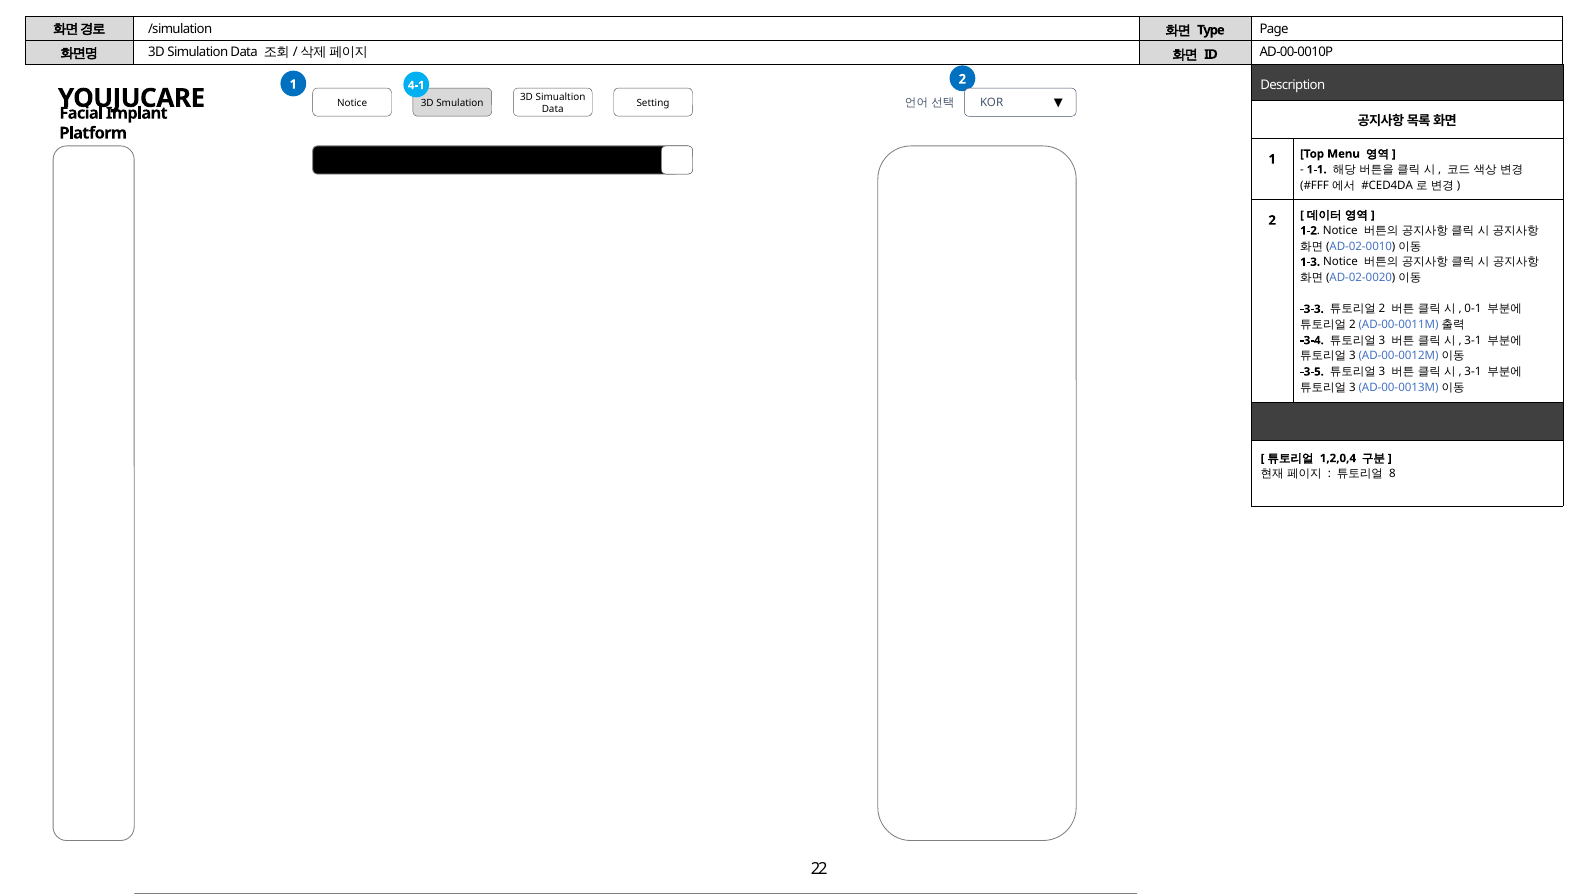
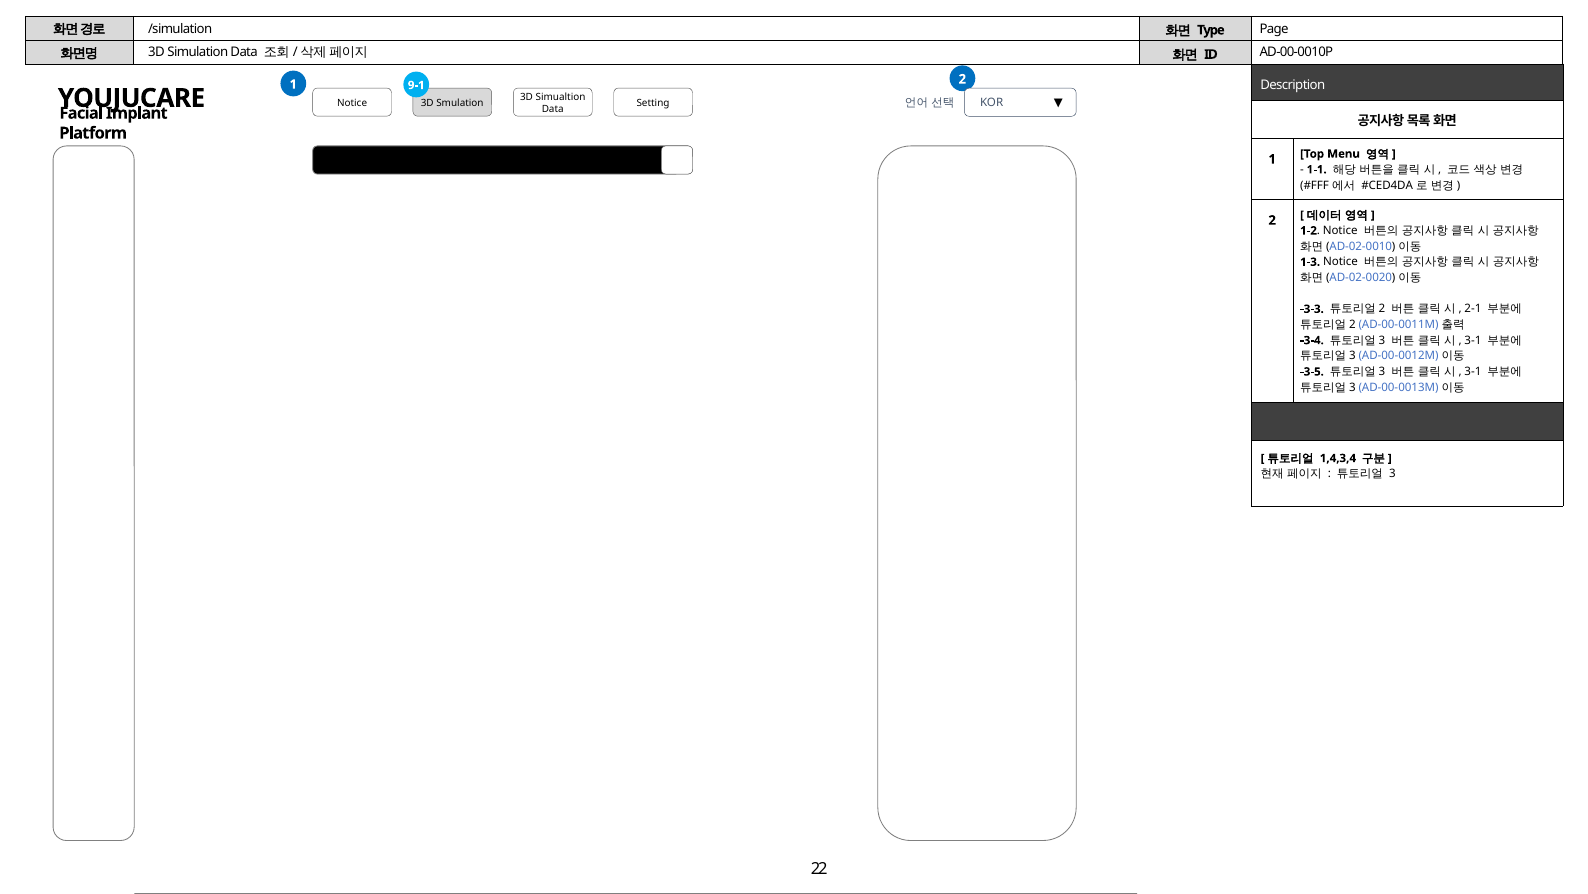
4-1: 4-1 -> 9-1 (416, 85)
0-1: 0-1 -> 2-1 (1473, 309)
1,2,0,4: 1,2,0,4 -> 1,4,3,4 (1338, 458)
8: 8 -> 3 (1392, 474)
